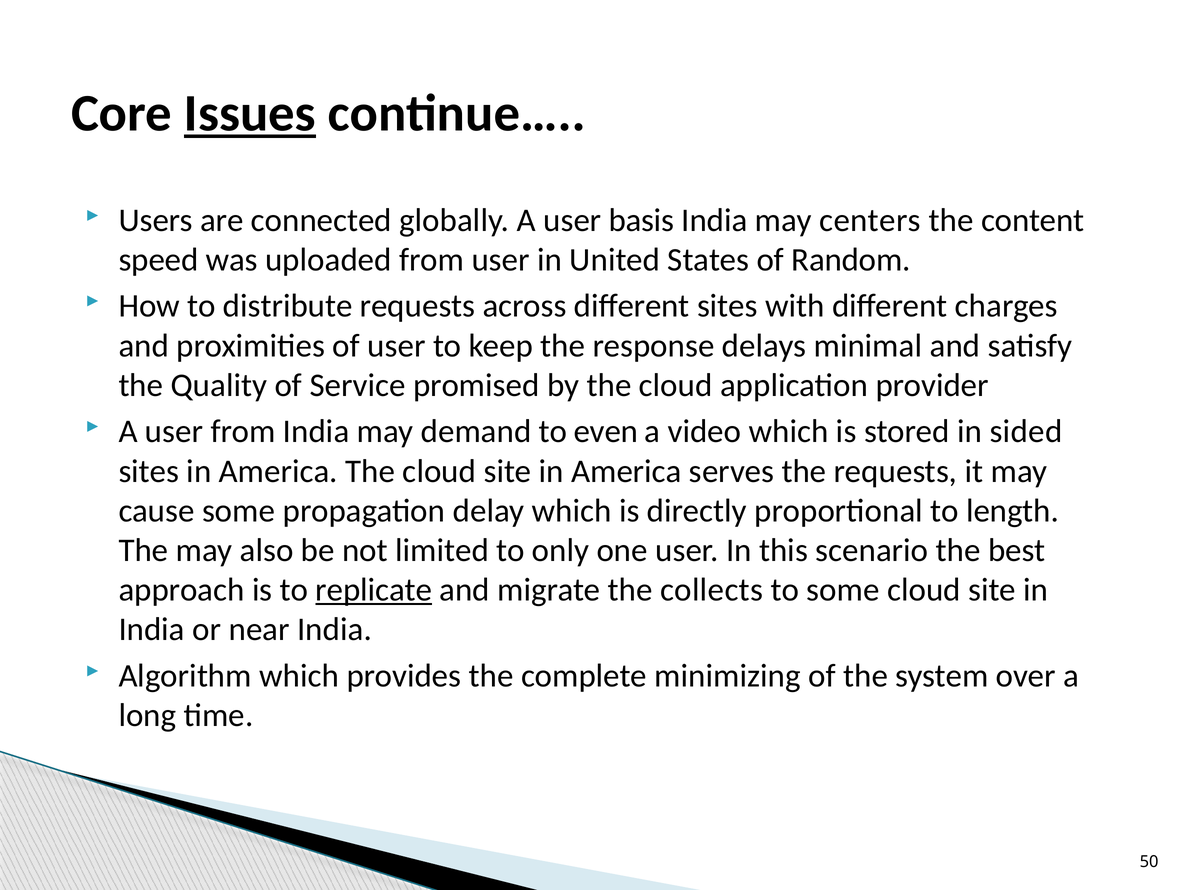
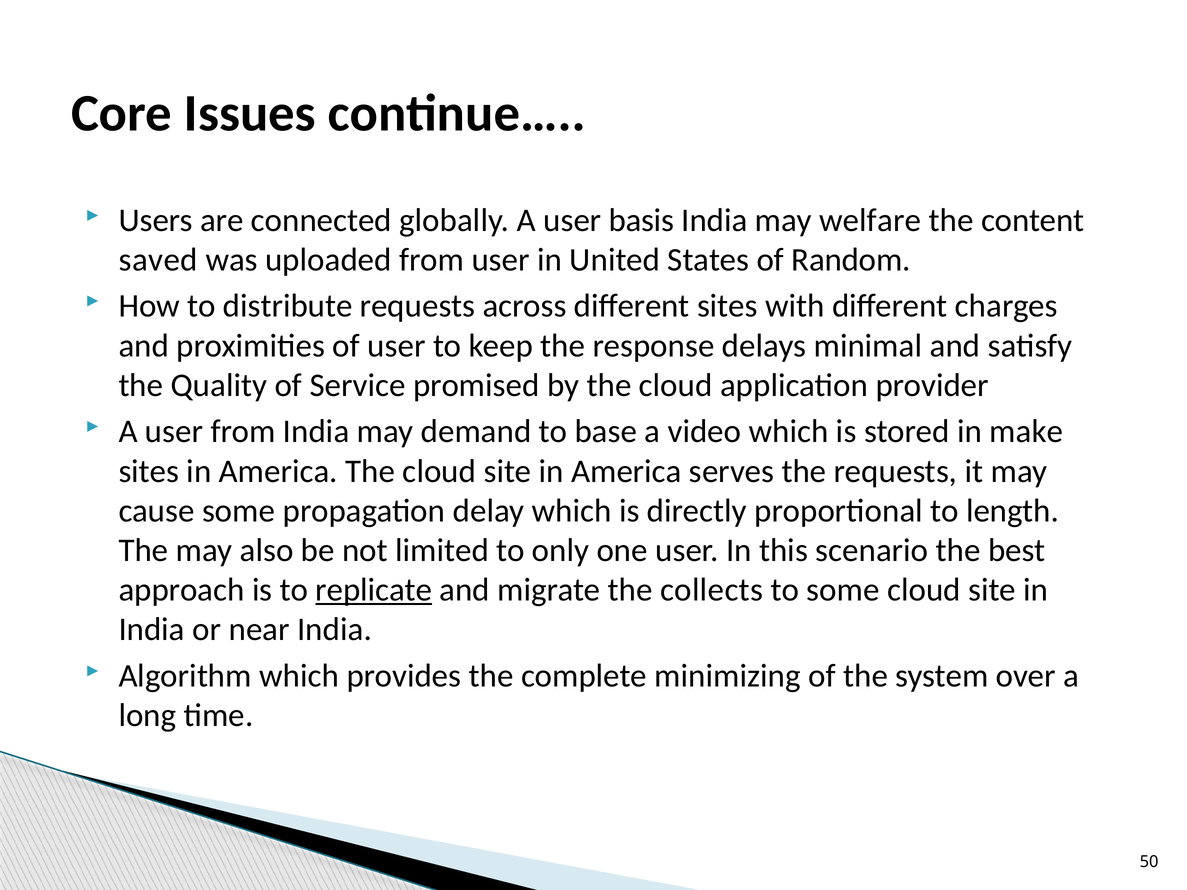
Issues underline: present -> none (250, 114)
centers: centers -> welfare (870, 220)
speed: speed -> saved (158, 260)
even: even -> base (606, 432)
sided: sided -> make (1026, 432)
